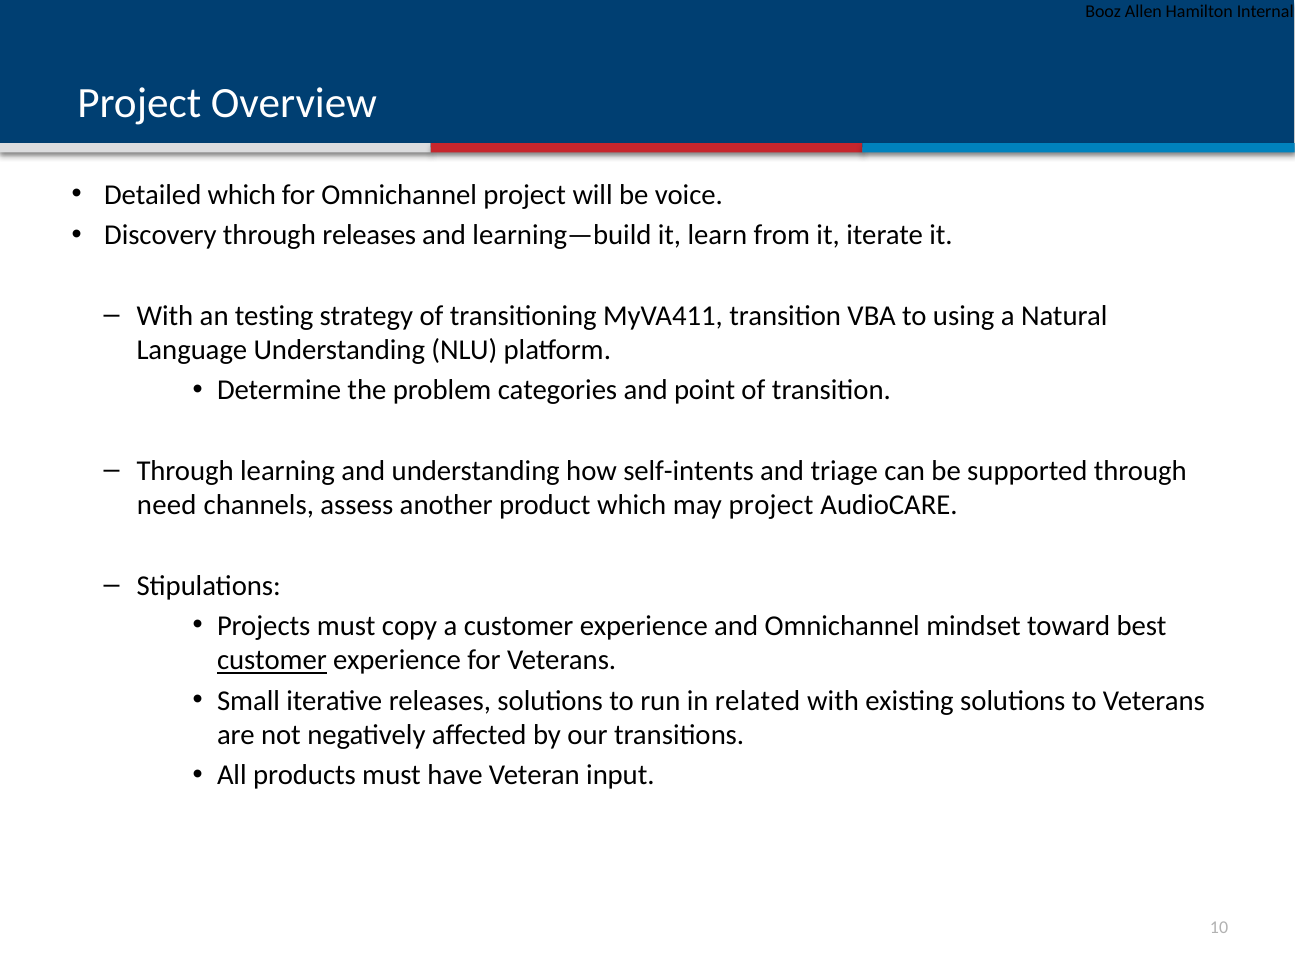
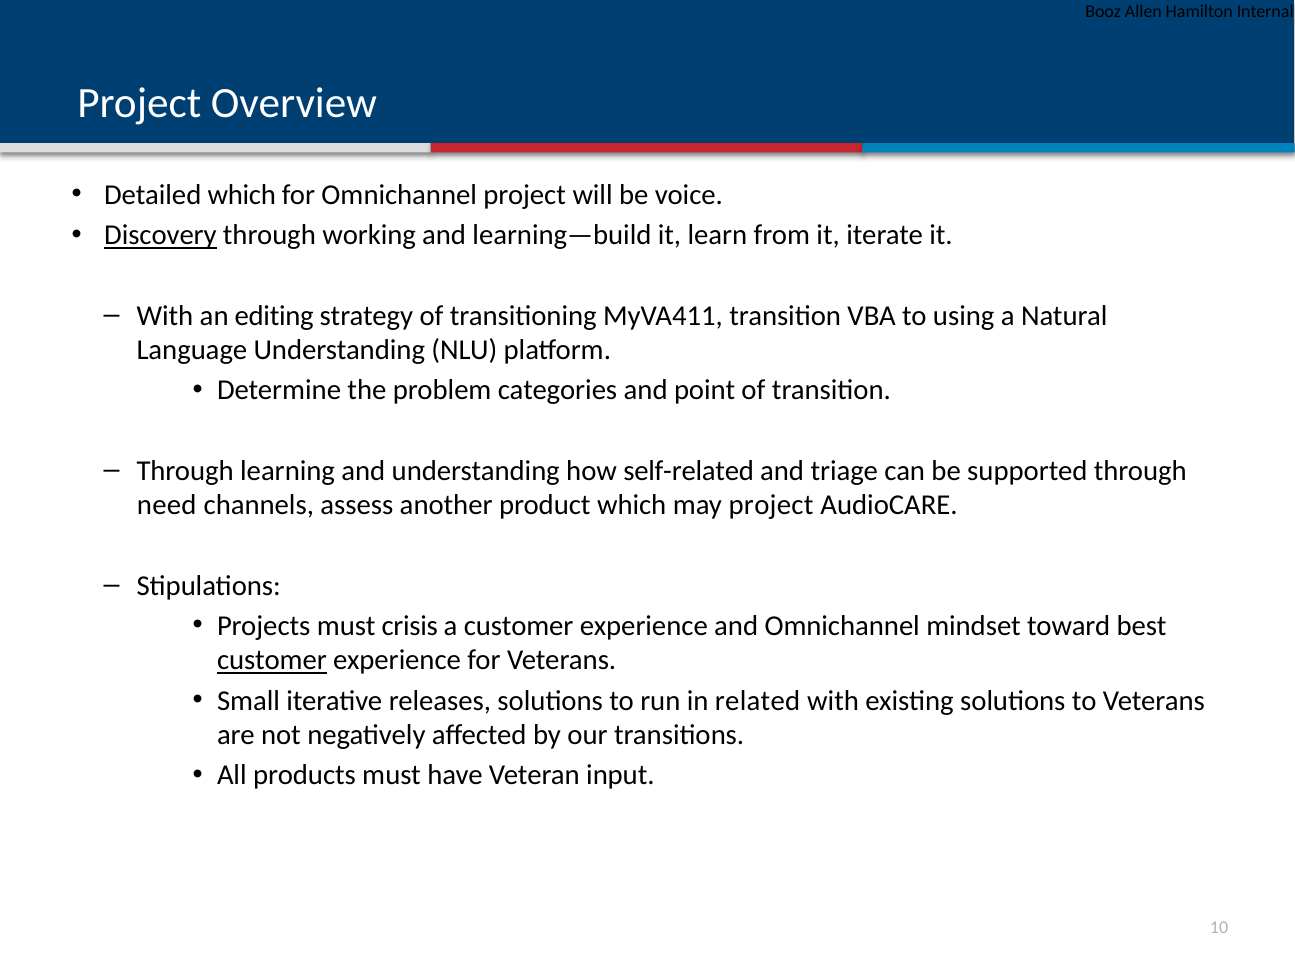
Discovery underline: none -> present (160, 235)
through releases: releases -> working (369, 235)
testing: testing -> editing (274, 316)
self-intents: self-intents -> self-related (689, 471)
copy: copy -> crisis (410, 626)
